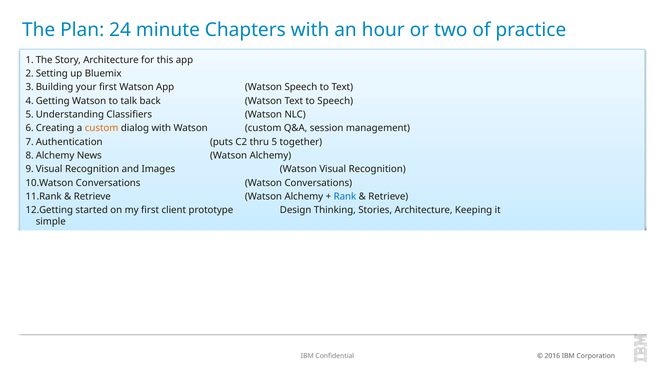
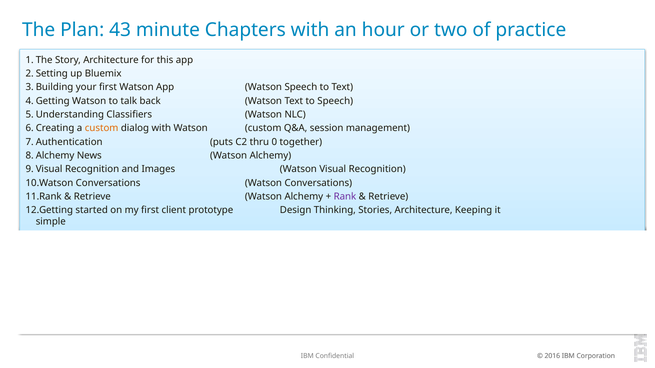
24: 24 -> 43 (120, 30)
5: 5 -> 0 (274, 142)
Rank colour: blue -> purple (345, 197)
